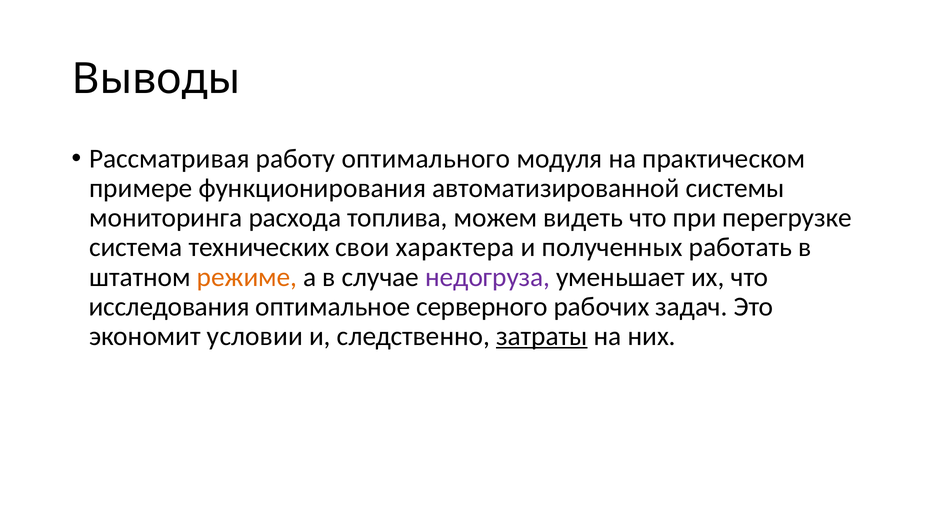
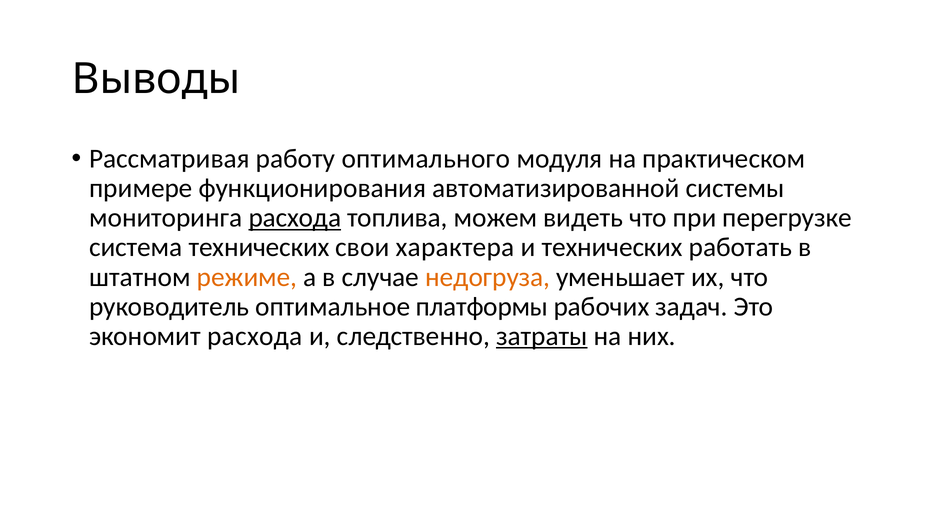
расхода underline: none -> present (295, 218)
и полученных: полученных -> технических (612, 248)
недогруза colour: purple -> orange (488, 277)
исследования: исследования -> руководитель (169, 307)
серверного: серверного -> платформы (482, 307)
экономит условии: условии -> расхода (255, 336)
